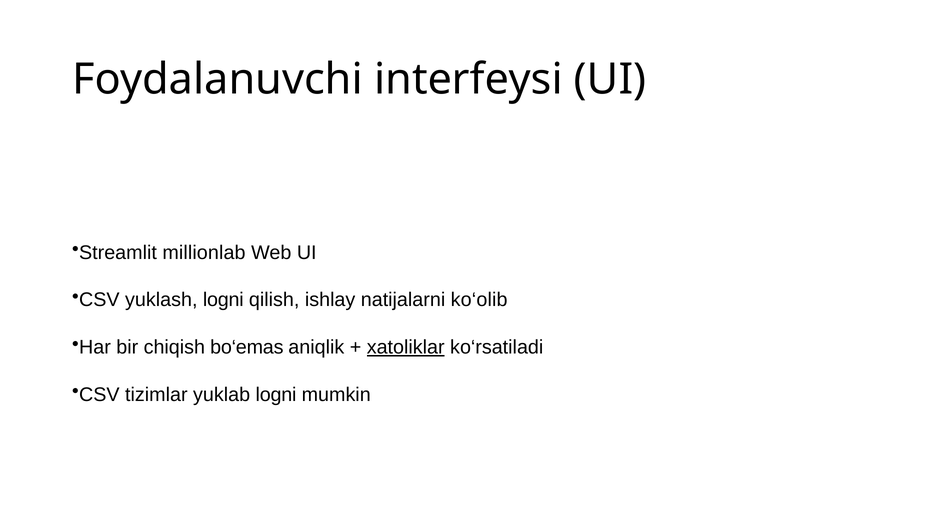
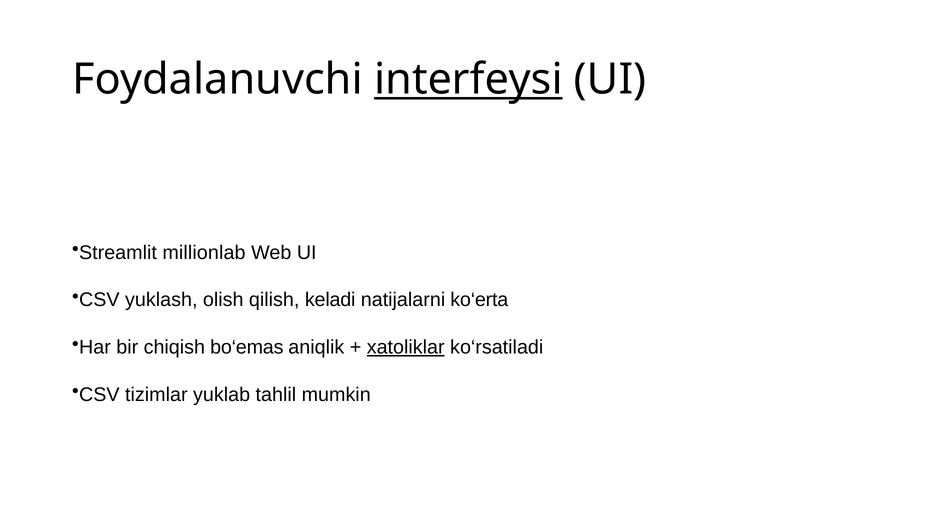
interfeysi underline: none -> present (469, 79)
yuklash logni: logni -> olish (223, 300)
ishlay: ishlay -> keladi (330, 300)
ko‘olib: ko‘olib -> ko‘erta (479, 300)
yuklab logni: logni -> tahlil (276, 395)
